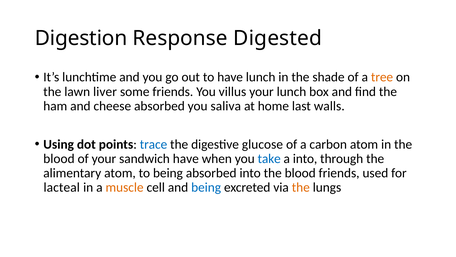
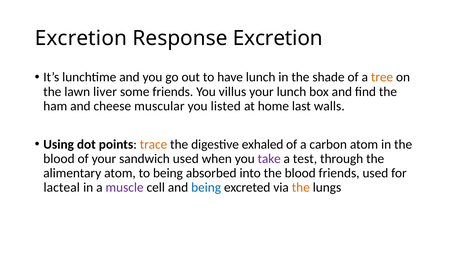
Digestion: Digestion -> Excretion (81, 38)
Response Digested: Digested -> Excretion (278, 38)
cheese absorbed: absorbed -> muscular (159, 106)
saliva: saliva -> listed (226, 106)
trace colour: blue -> orange (154, 144)
glucose: glucose -> exhaled (263, 144)
sandwich have: have -> used (186, 158)
take colour: blue -> purple (269, 158)
a into: into -> test (305, 158)
muscle colour: orange -> purple (125, 187)
